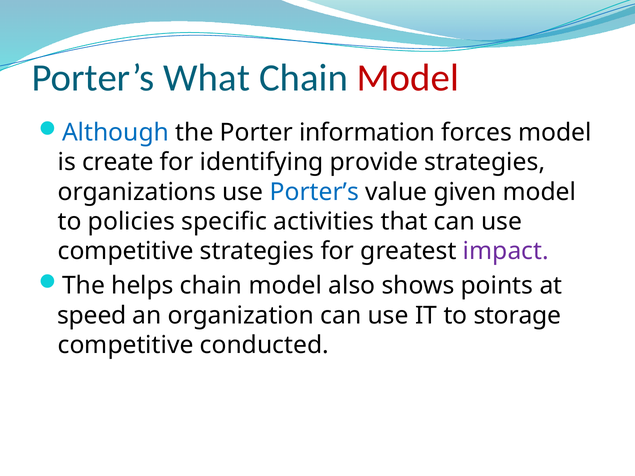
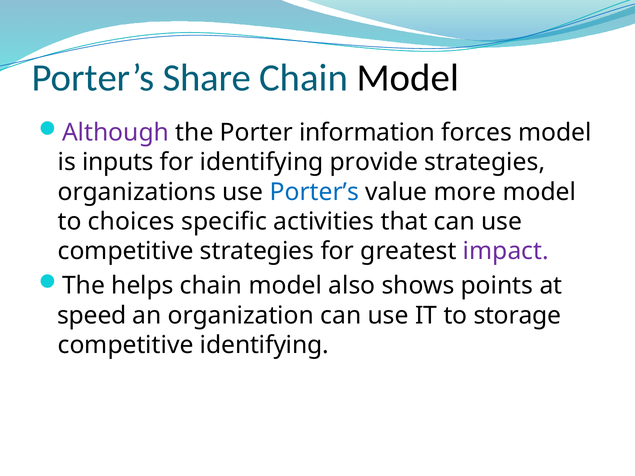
What: What -> Share (207, 78)
Model colour: red -> black (408, 78)
Although colour: blue -> purple (116, 133)
create: create -> inputs (118, 162)
given: given -> more (465, 192)
policies: policies -> choices (131, 222)
competitive conducted: conducted -> identifying (264, 345)
